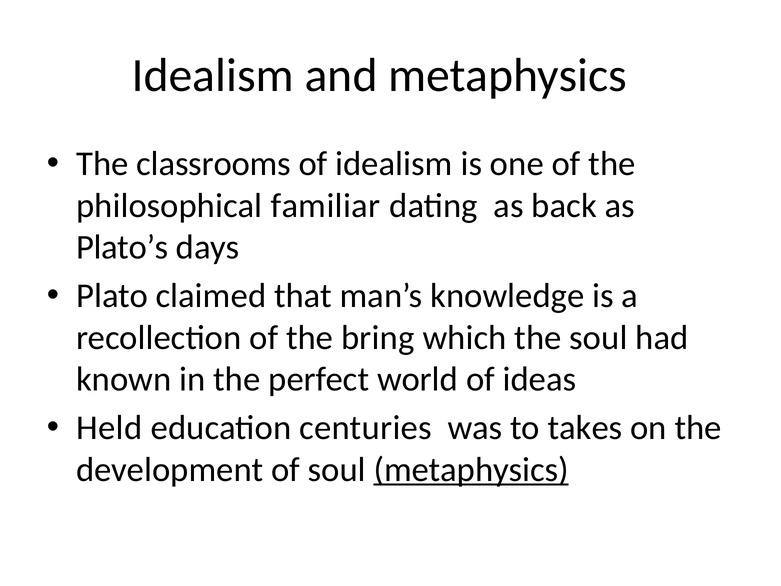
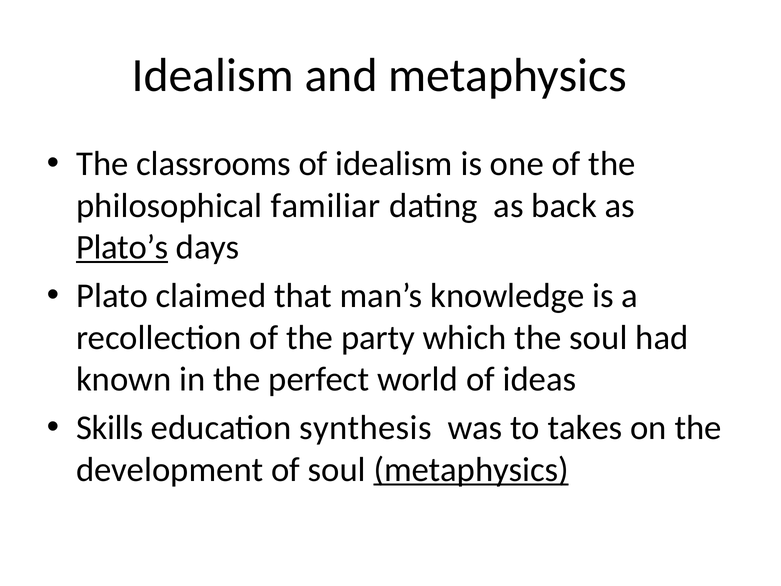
Plato’s underline: none -> present (122, 247)
bring: bring -> party (378, 337)
Held: Held -> Skills (110, 428)
centuries: centuries -> synthesis (365, 428)
